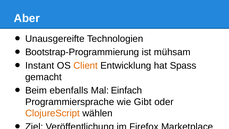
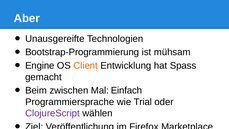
Instant: Instant -> Engine (40, 65)
ebenfalls: ebenfalls -> zwischen (69, 90)
Gibt: Gibt -> Trial (143, 102)
ClojureScript colour: orange -> purple (52, 113)
